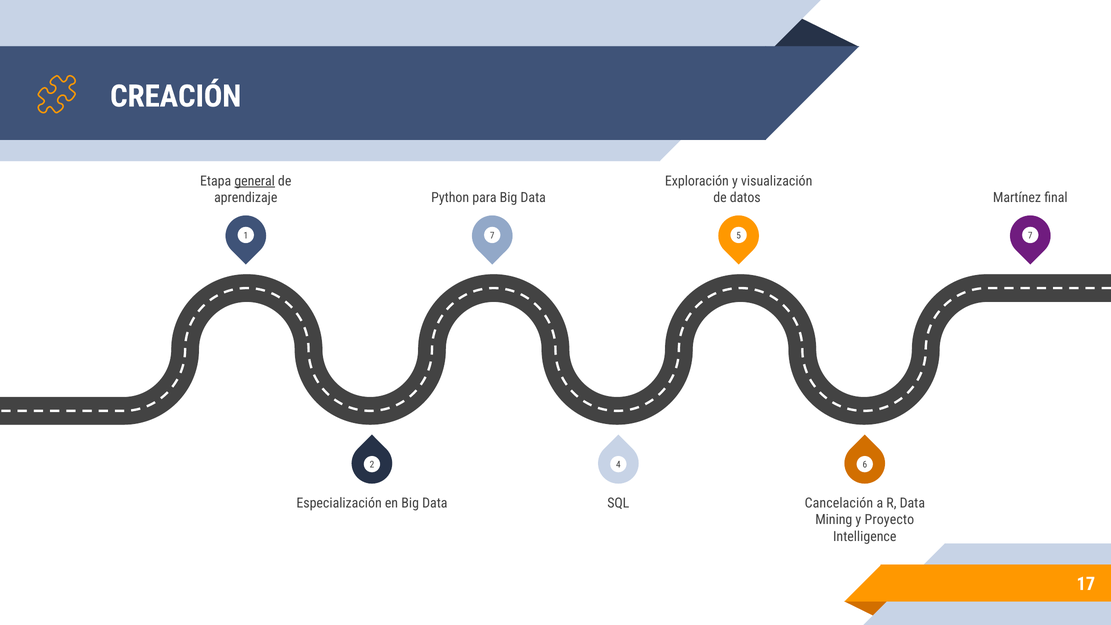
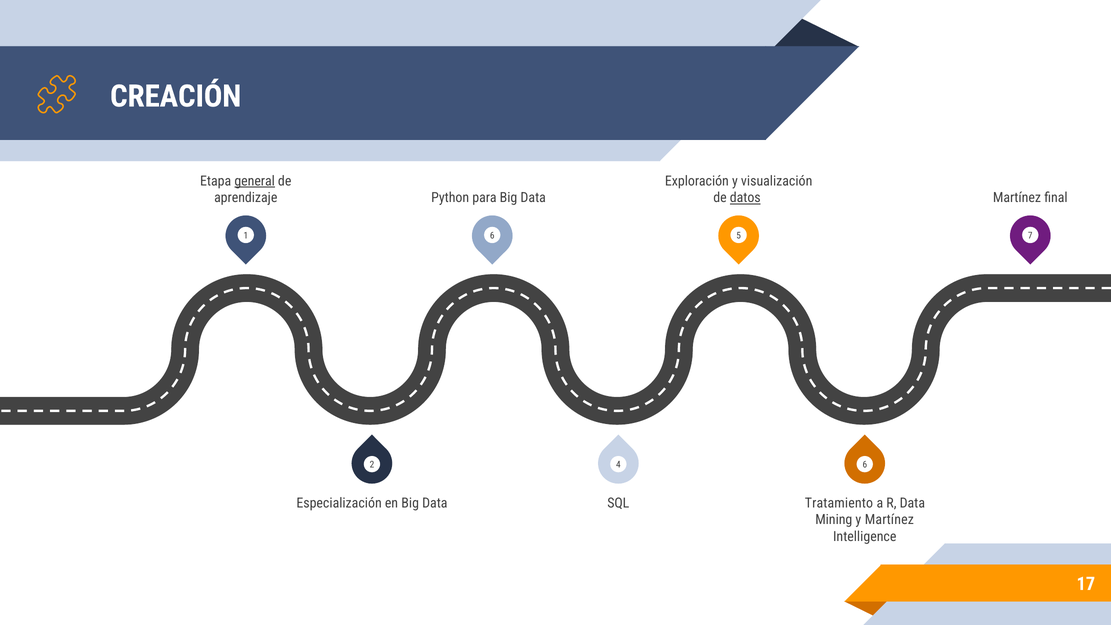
datos underline: none -> present (745, 198)
1 7: 7 -> 6 (492, 236)
Cancelación: Cancelación -> Tratamiento (839, 503)
y Proyecto: Proyecto -> Martínez (889, 520)
